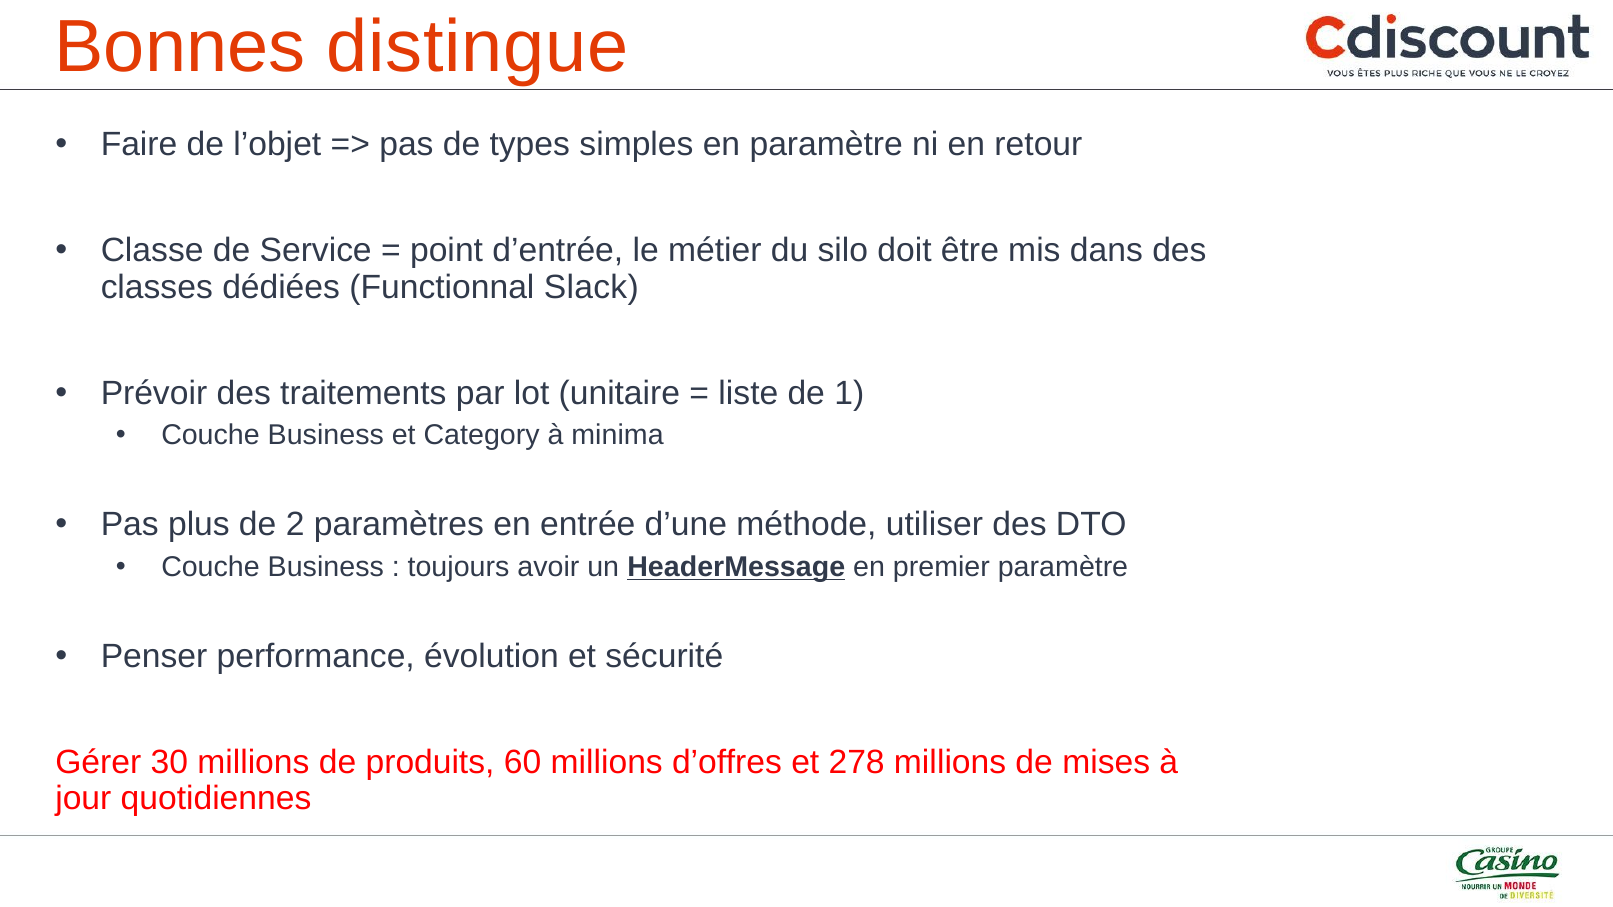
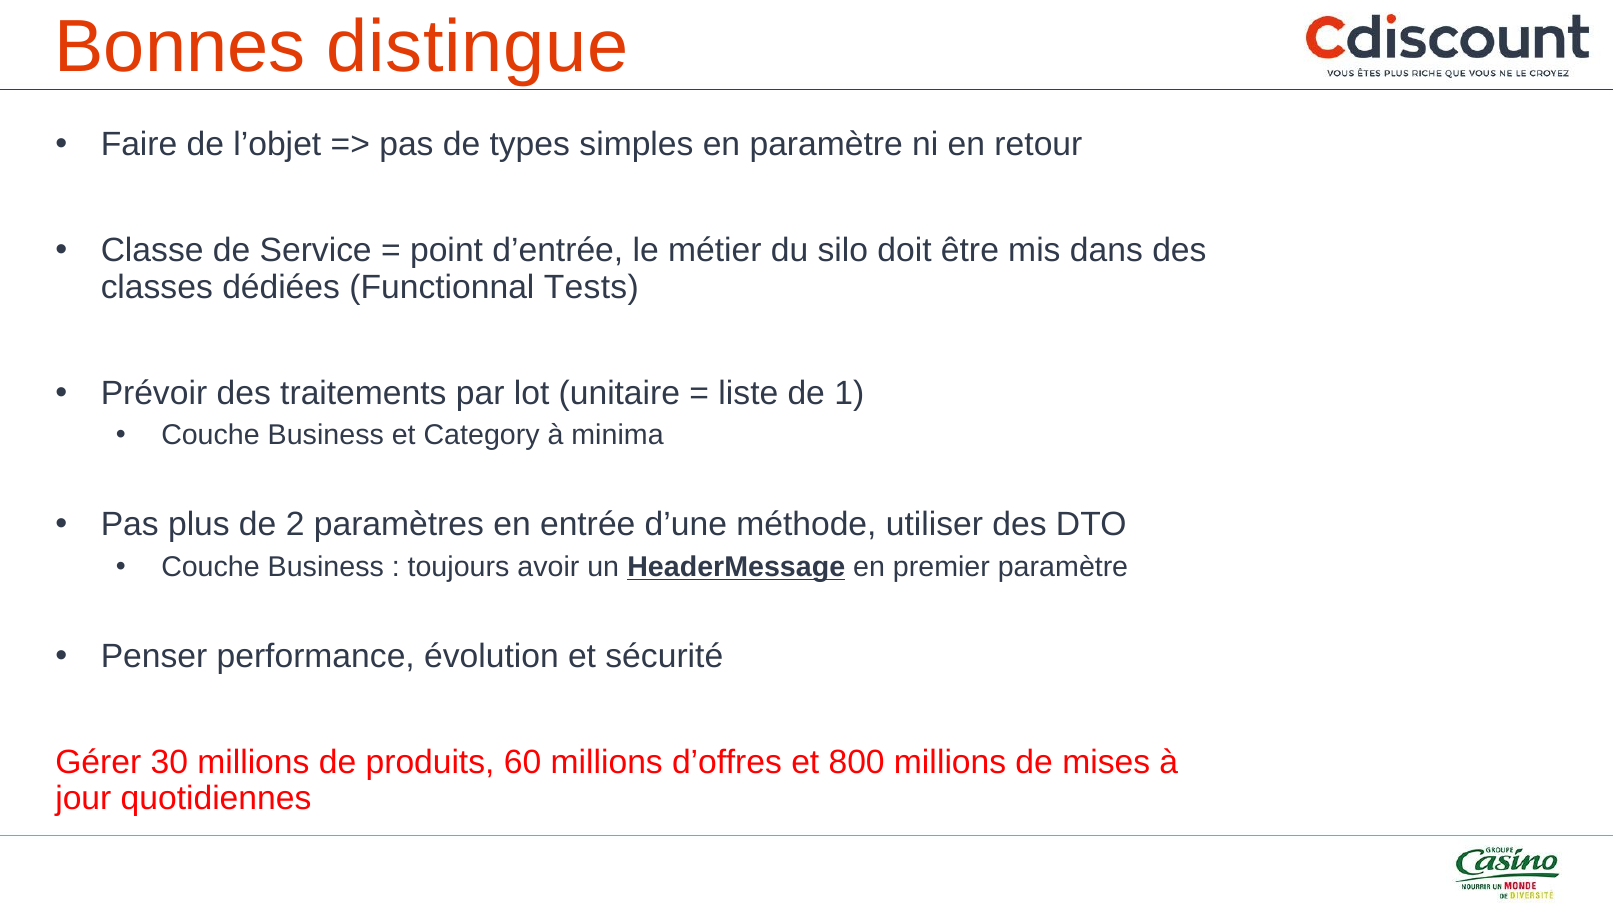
Slack: Slack -> Tests (591, 287)
278: 278 -> 800 (857, 763)
